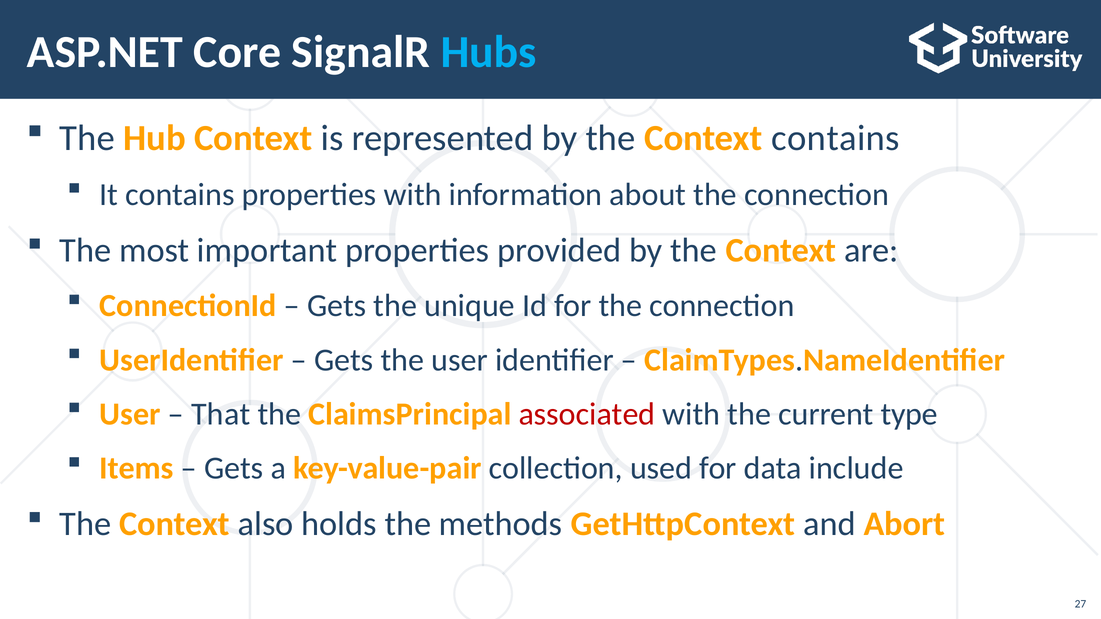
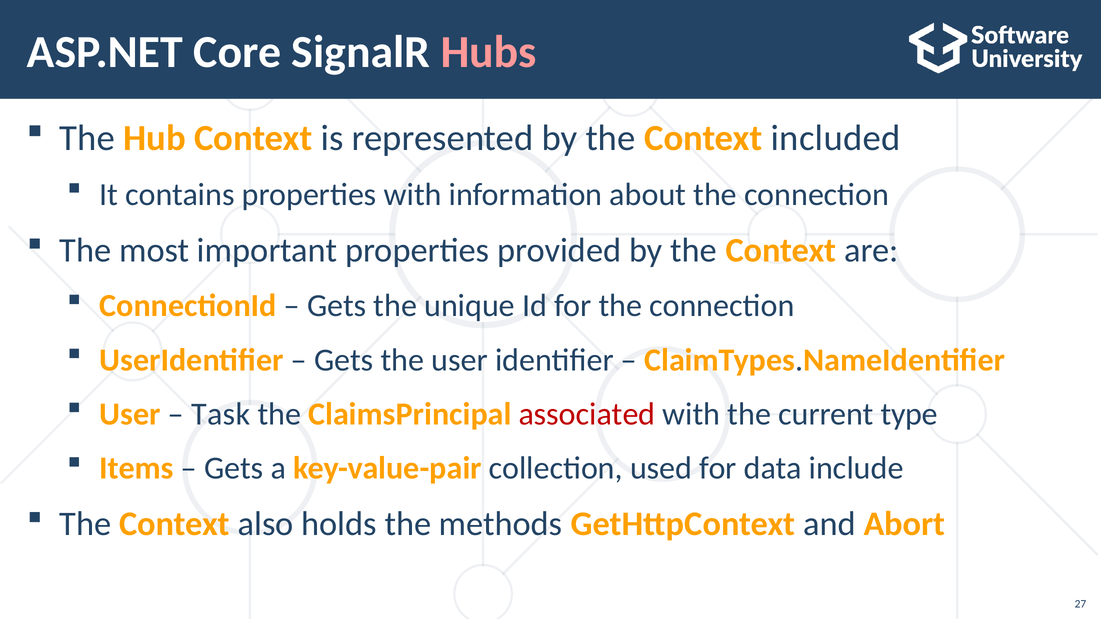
Hubs colour: light blue -> pink (489, 52)
Context contains: contains -> included (836, 138)
That: That -> Task (221, 414)
